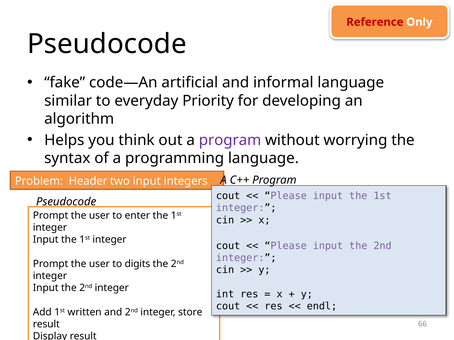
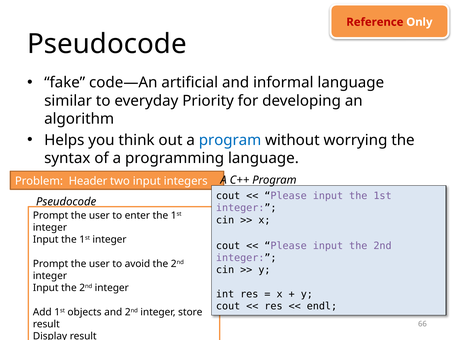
program colour: purple -> blue (230, 140)
digits: digits -> avoid (137, 264)
written: written -> objects (85, 313)
